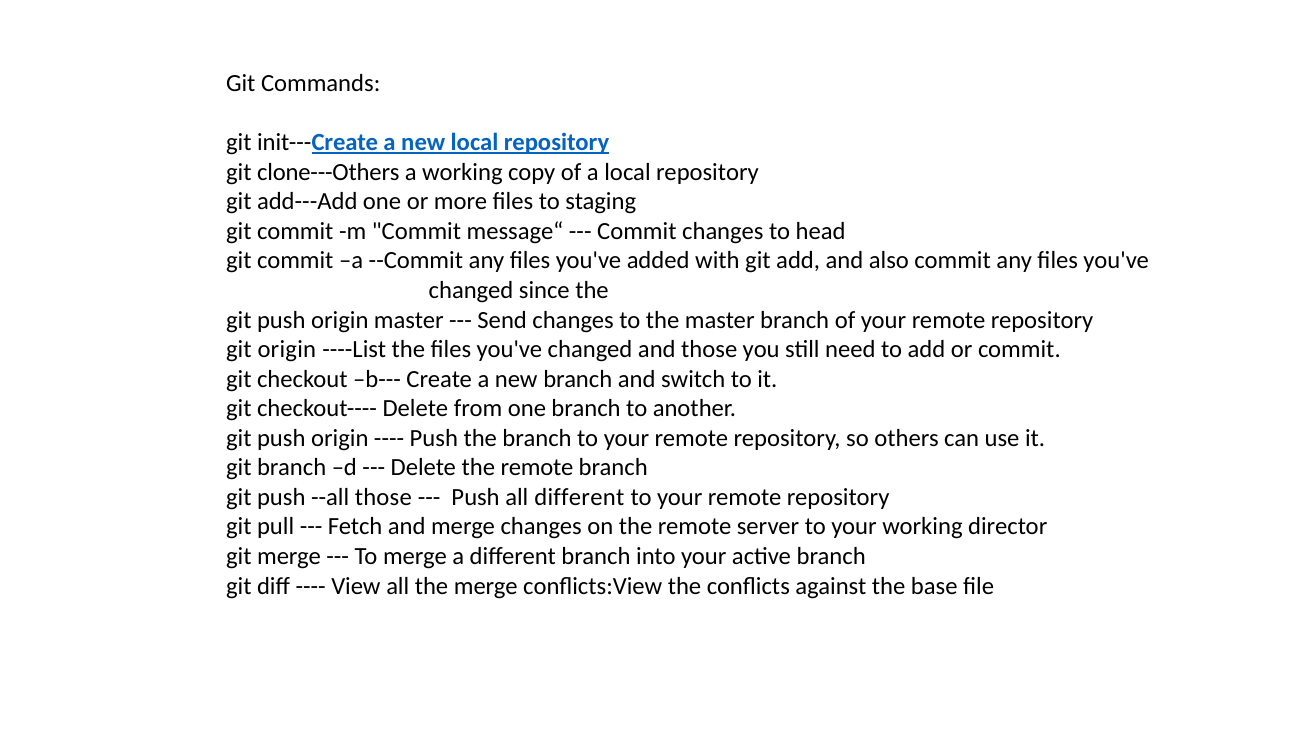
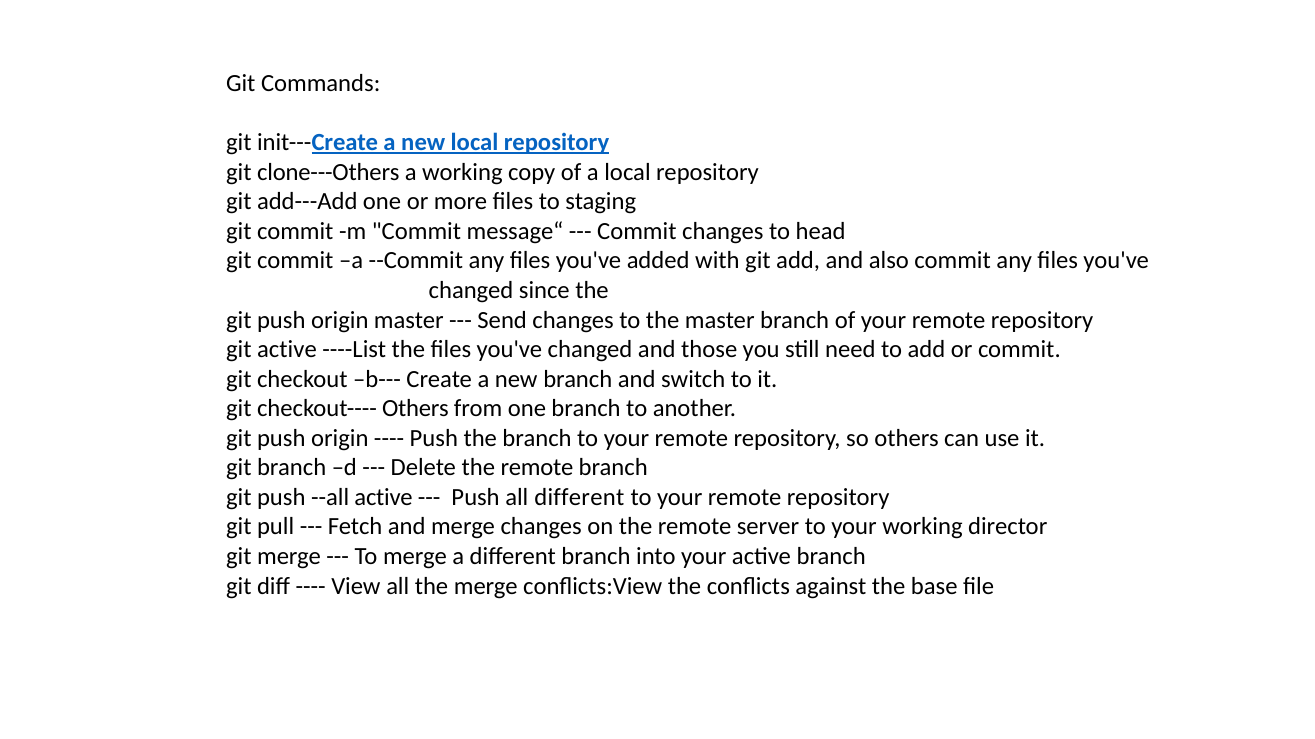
git origin: origin -> active (287, 350)
checkout---- Delete: Delete -> Others (415, 409)
--all those: those -> active (384, 498)
